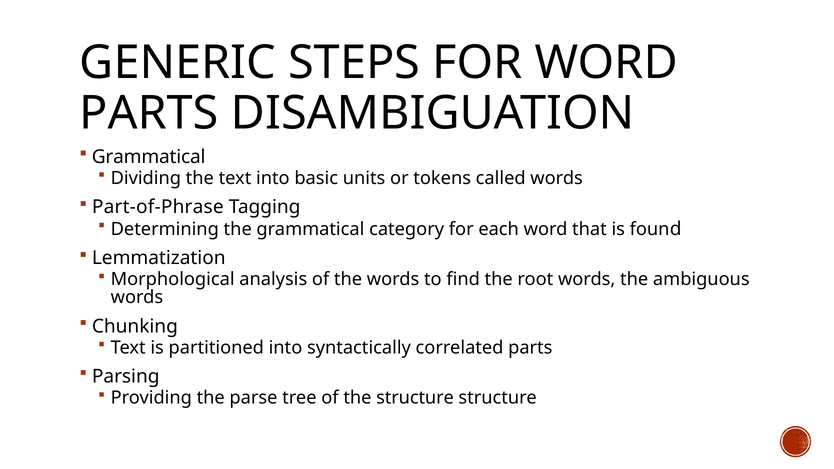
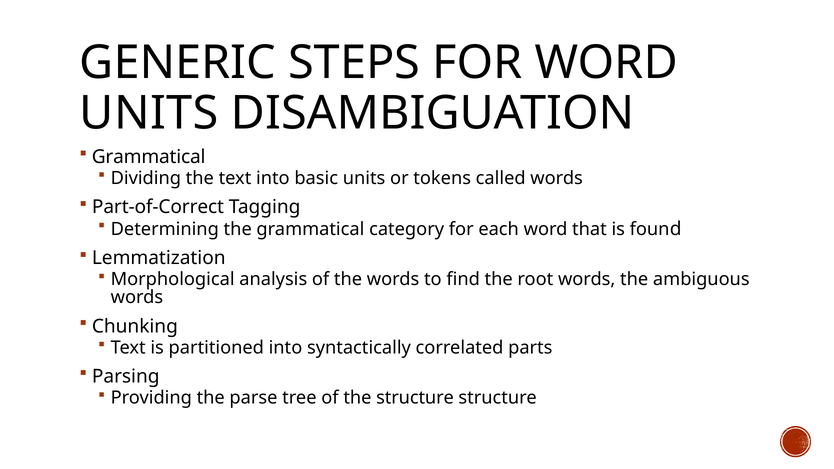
PARTS: PARTS -> UNITS (149, 113)
Part-of-Phrase: Part-of-Phrase -> Part-of-Correct (158, 207)
